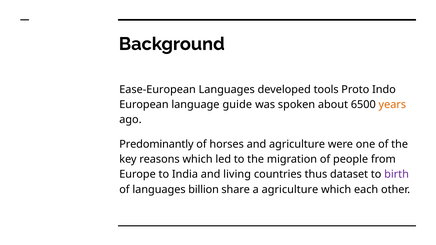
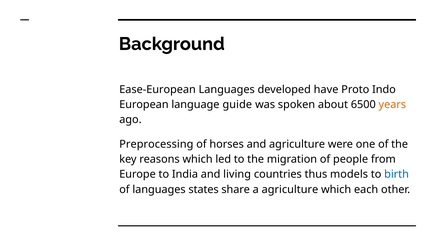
tools: tools -> have (326, 90)
Predominantly: Predominantly -> Preprocessing (156, 145)
dataset: dataset -> models (349, 175)
birth colour: purple -> blue (397, 175)
billion: billion -> states (204, 190)
